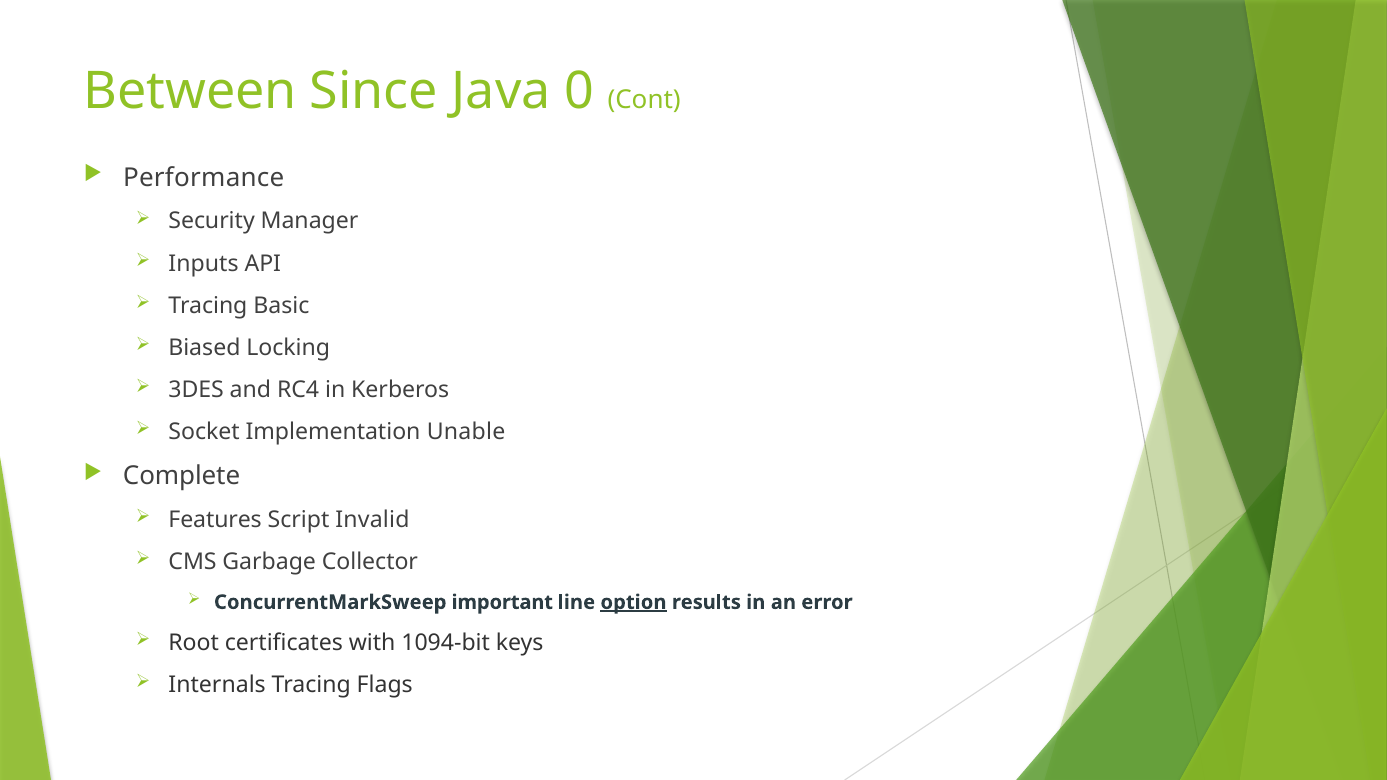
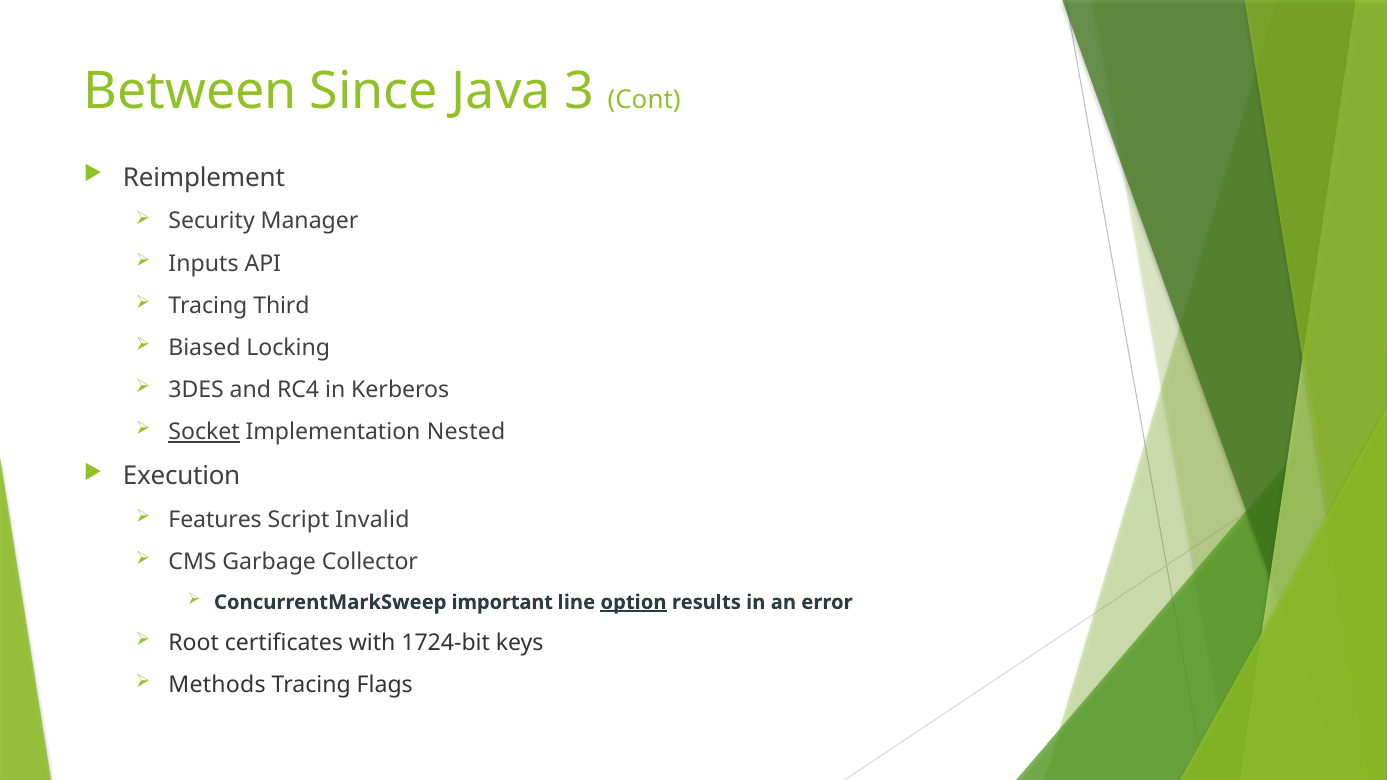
0: 0 -> 3 (579, 92)
Performance: Performance -> Reimplement (204, 178)
Basic: Basic -> Third (281, 306)
Socket underline: none -> present (204, 432)
Unable: Unable -> Nested (466, 432)
Complete: Complete -> Execution (182, 476)
1094-bit: 1094-bit -> 1724-bit (446, 643)
Internals: Internals -> Methods (217, 685)
